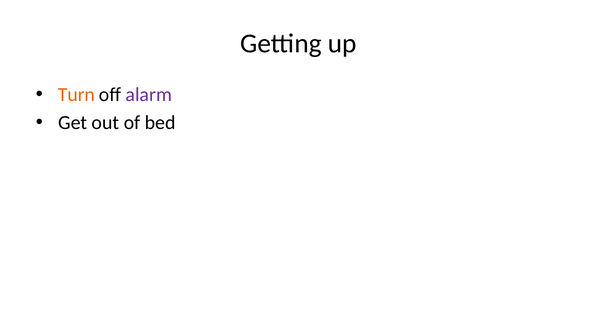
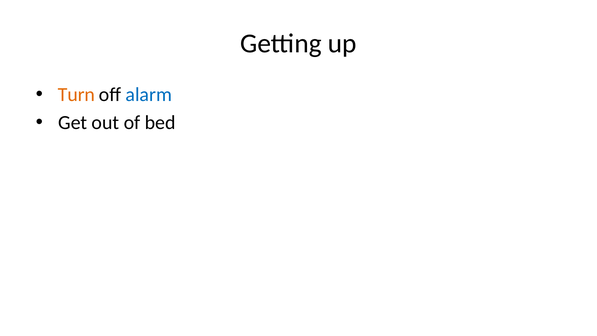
alarm colour: purple -> blue (149, 95)
